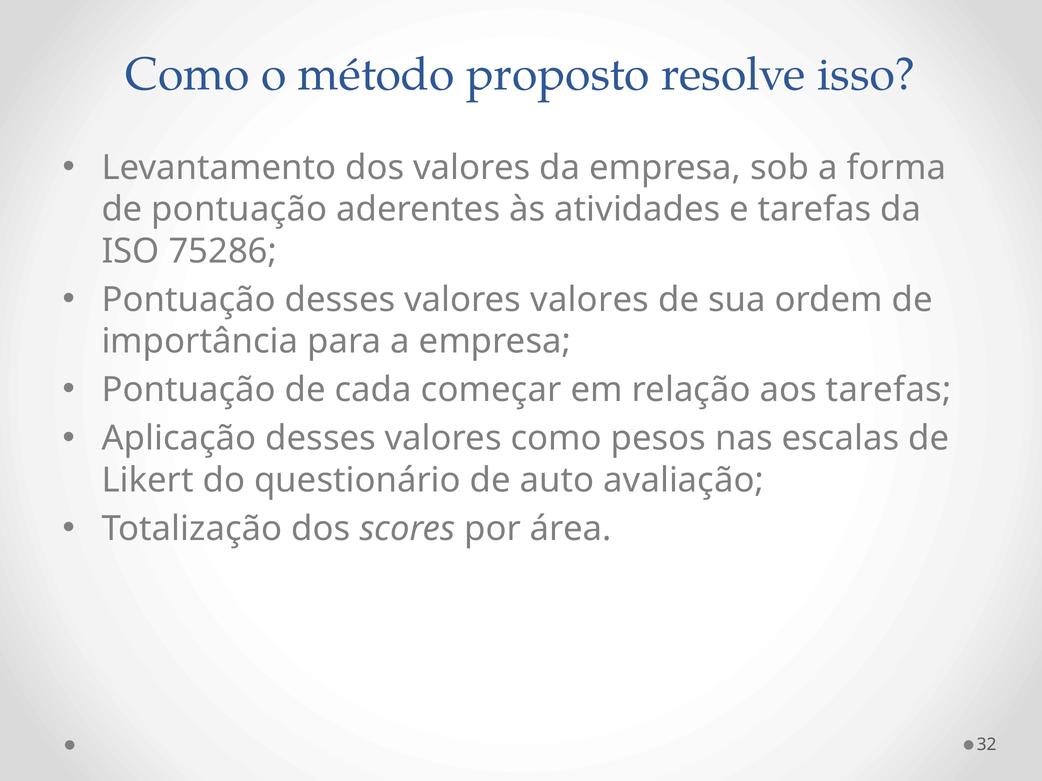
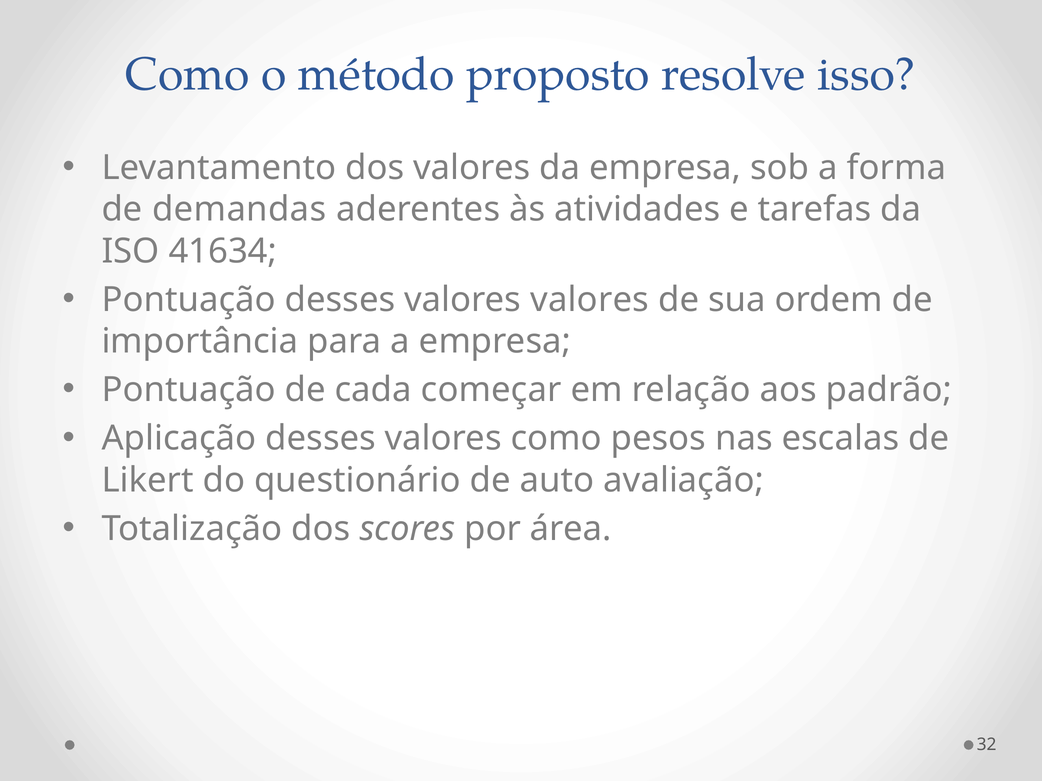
de pontuação: pontuação -> demandas (239, 210)
75286: 75286 -> 41634 (223, 251)
aos tarefas: tarefas -> padrão (889, 390)
